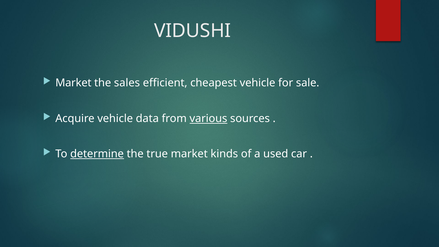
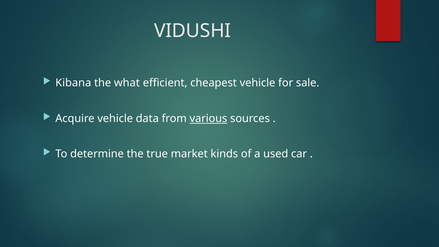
Market: Market -> Kibana (73, 83)
sales: sales -> what (127, 83)
determine underline: present -> none (97, 154)
